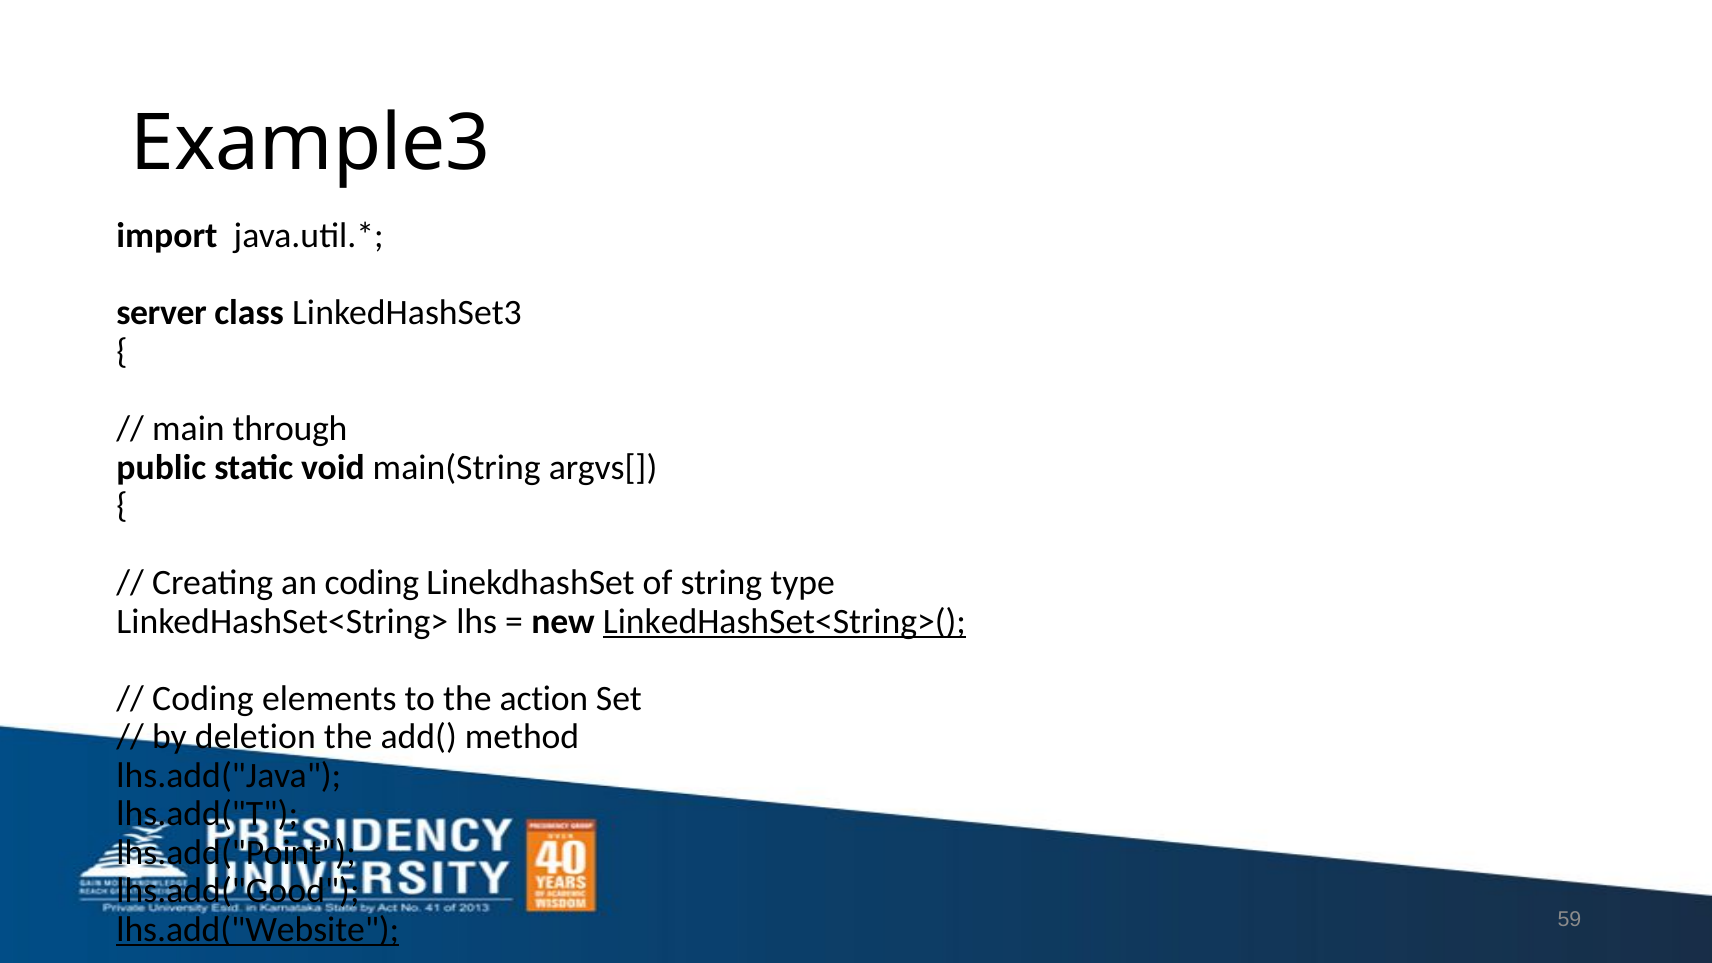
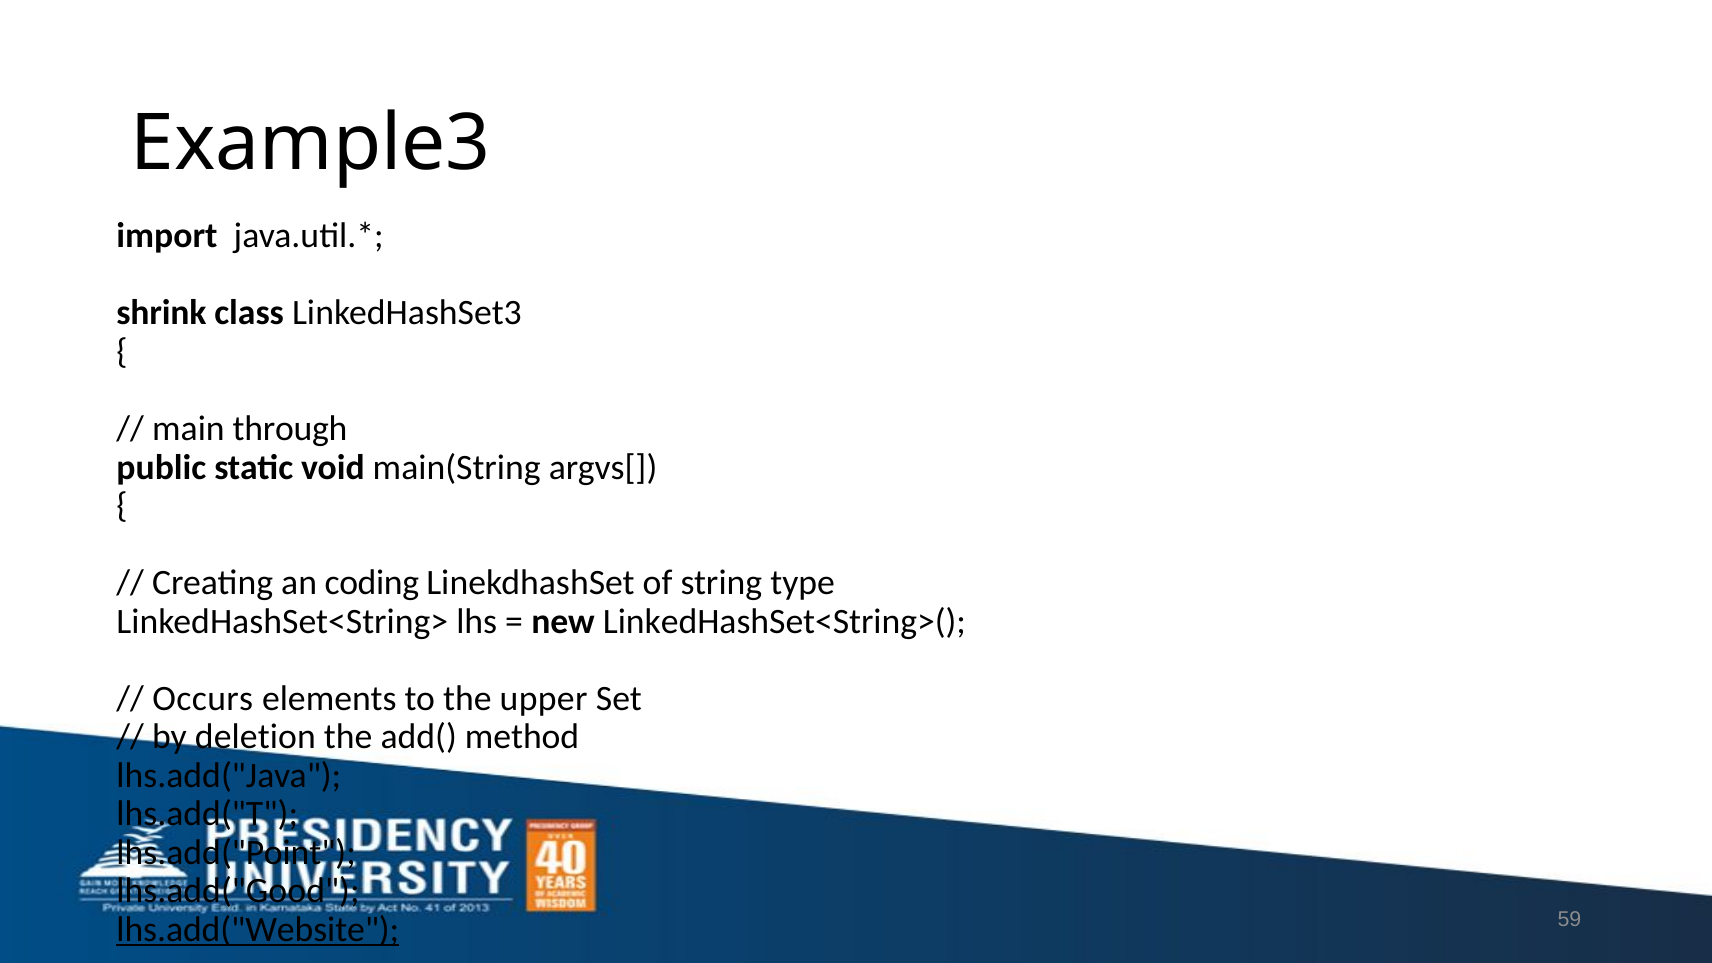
server: server -> shrink (161, 313)
LinkedHashSet<String>( underline: present -> none (784, 621)
Coding: Coding -> Occurs (203, 698)
action: action -> upper (544, 698)
